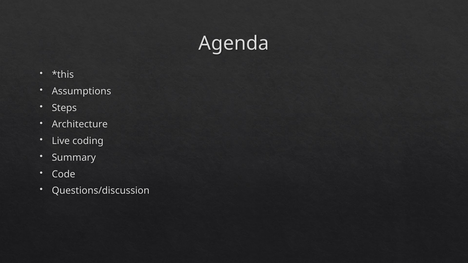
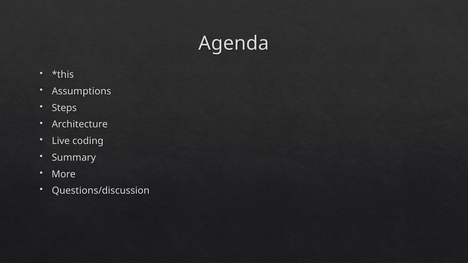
Code: Code -> More (64, 174)
